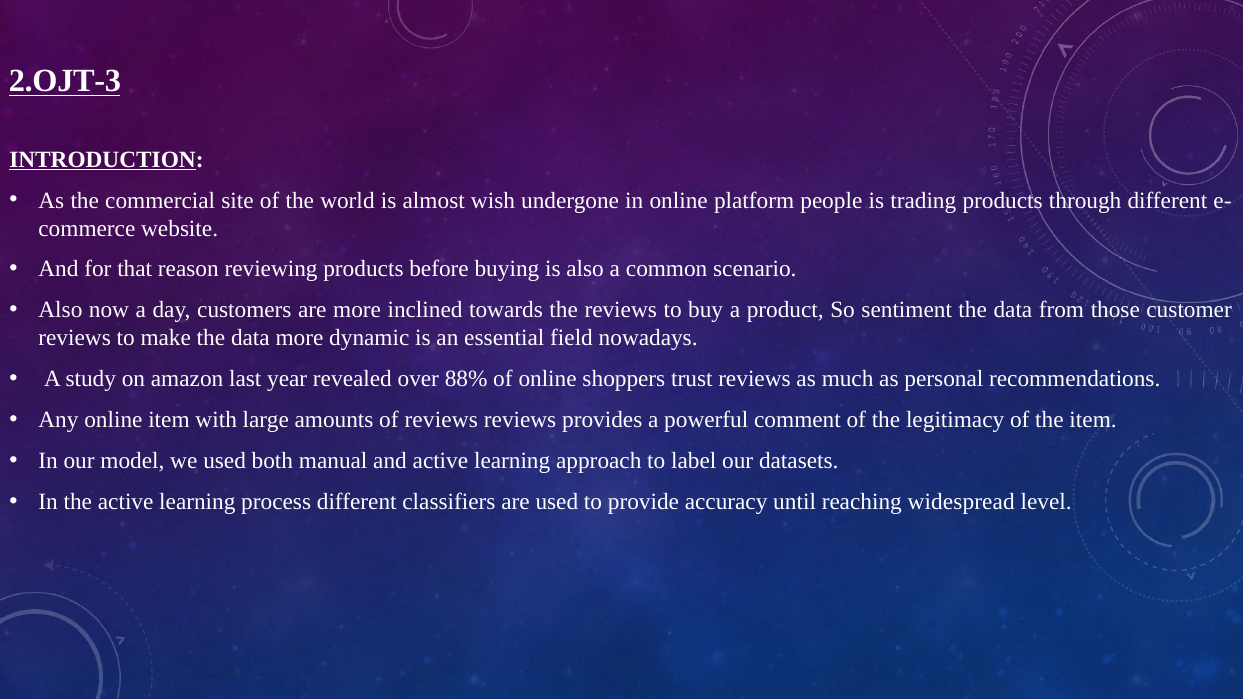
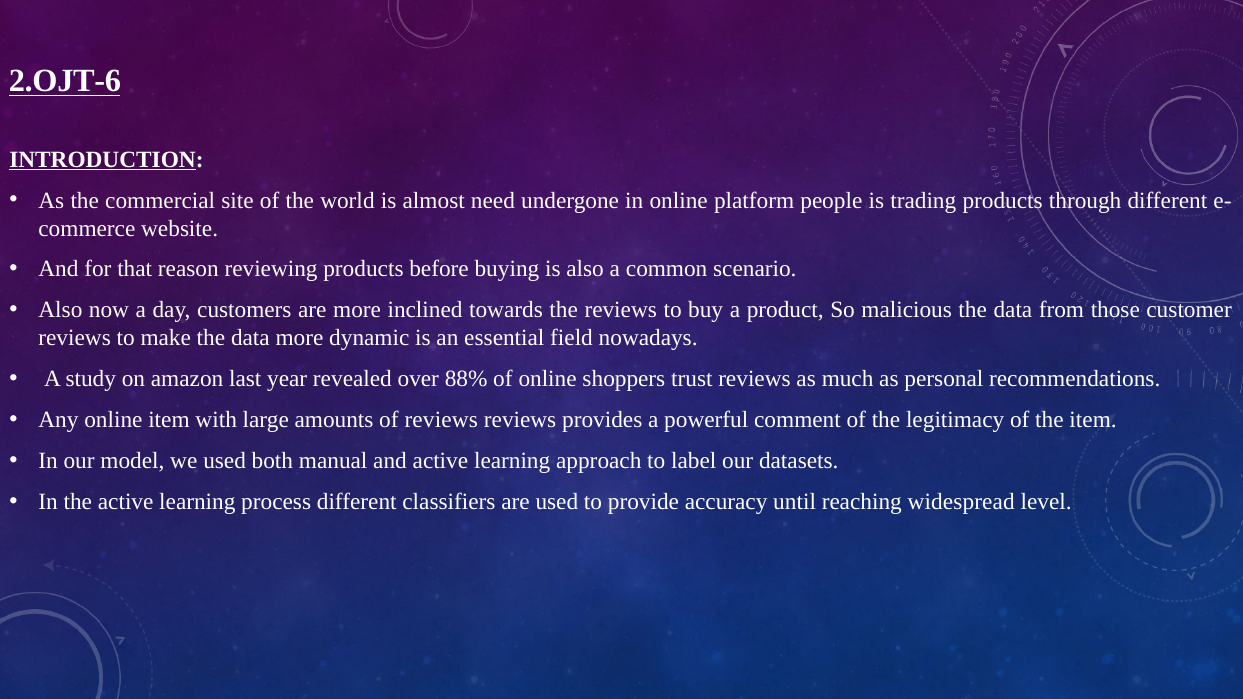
2.OJT-3: 2.OJT-3 -> 2.OJT-6 (65, 81)
wish: wish -> need (493, 200)
sentiment: sentiment -> malicious (907, 310)
